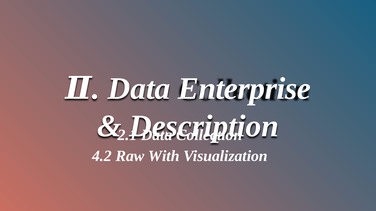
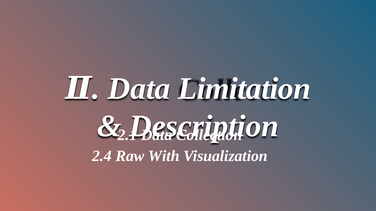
Enterprise: Enterprise -> Limitation (244, 89)
4.2: 4.2 -> 2.4 (102, 156)
